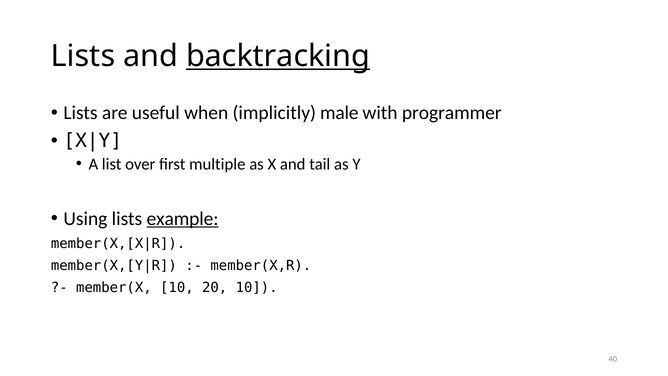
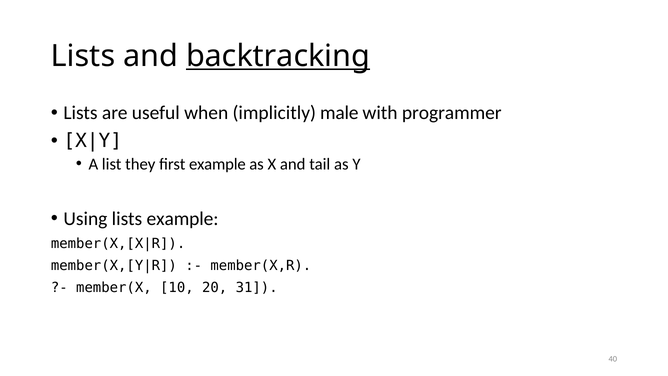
over: over -> they (140, 164)
first multiple: multiple -> example (217, 164)
example underline: present -> none (183, 218)
20 10: 10 -> 31 (257, 287)
